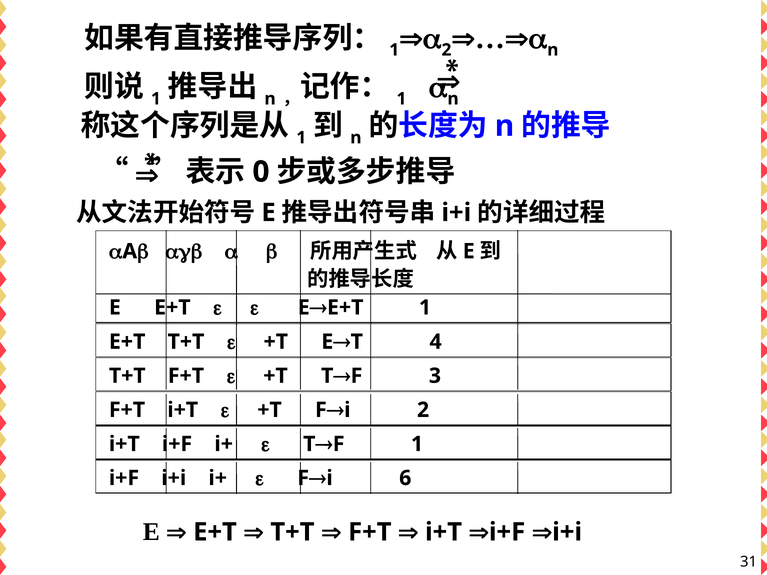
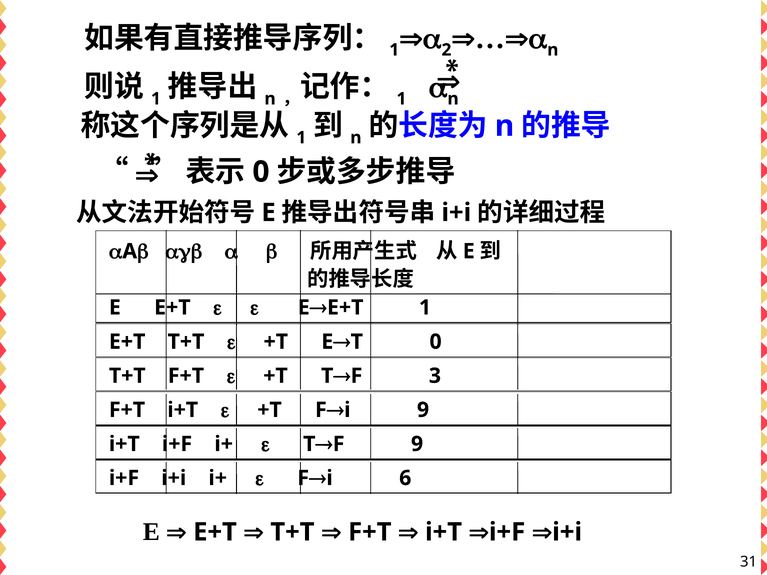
4: 4 -> 0 (436, 342)
2: 2 -> 9 (423, 410)
1: 1 -> 9 (417, 444)
